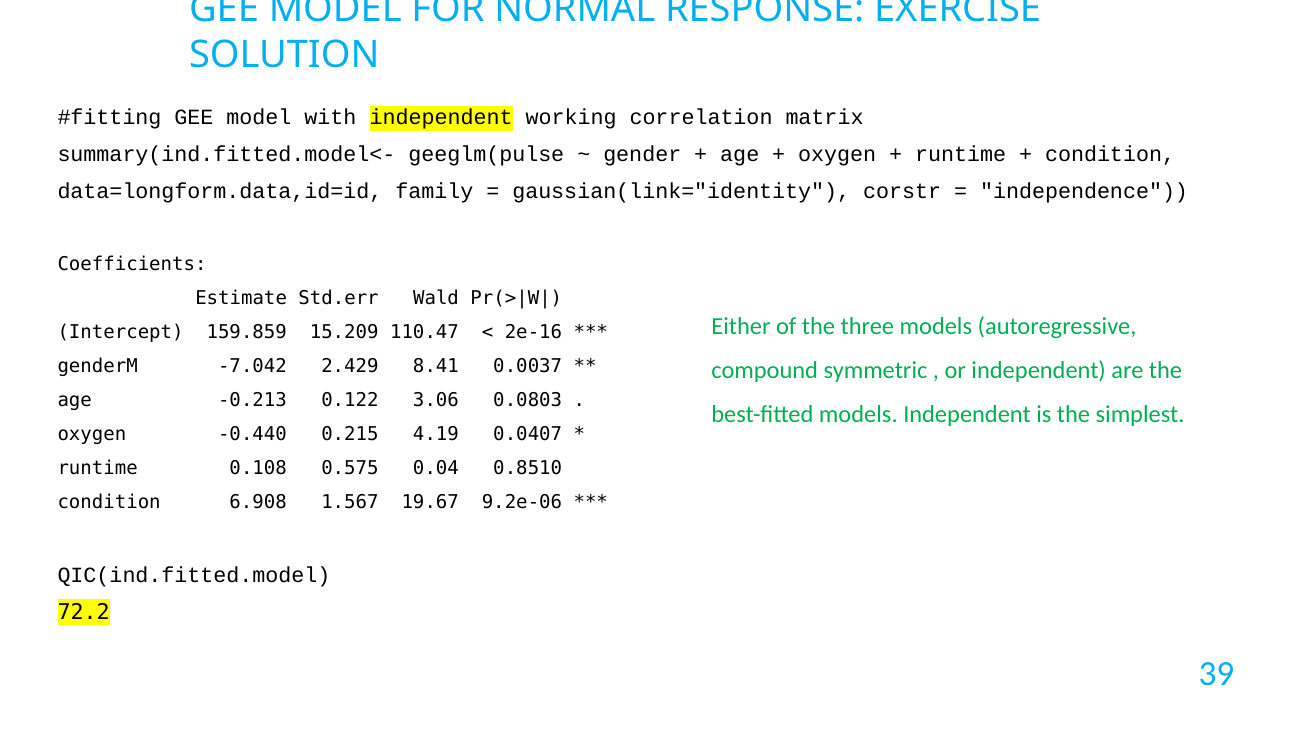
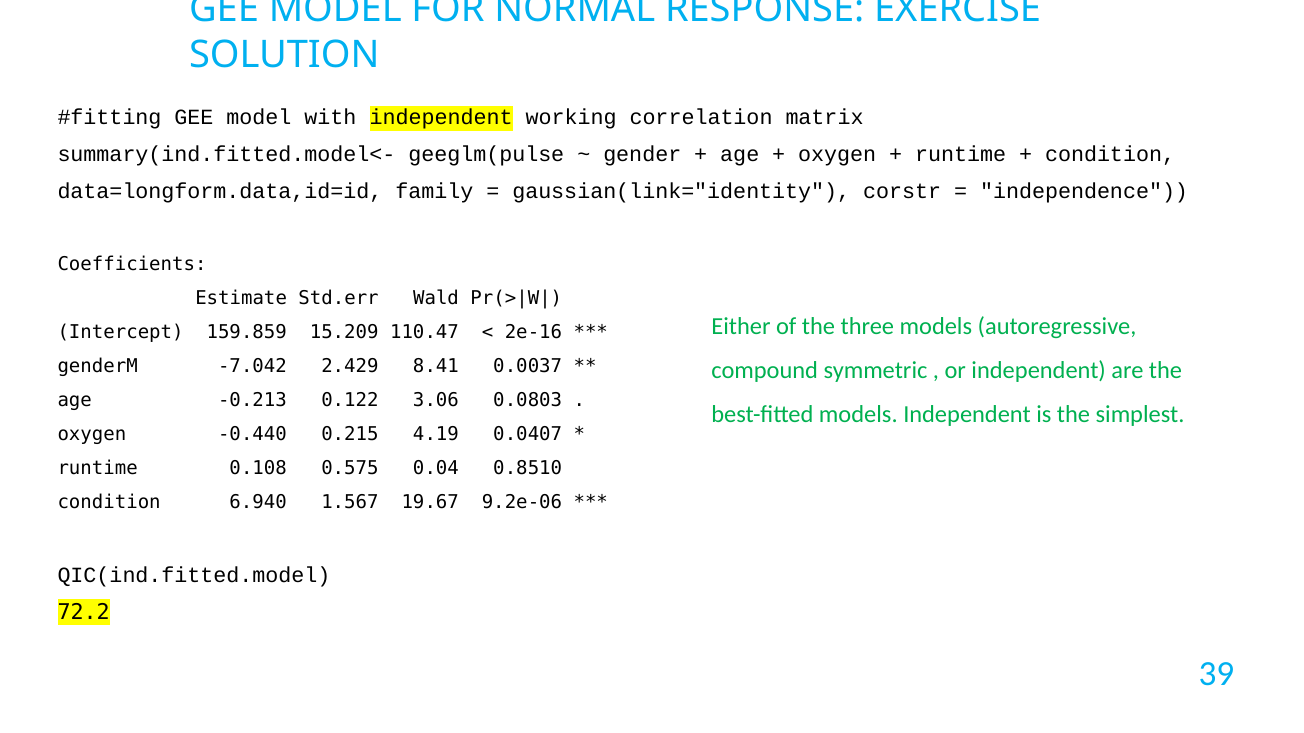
6.908: 6.908 -> 6.940 (258, 503)
